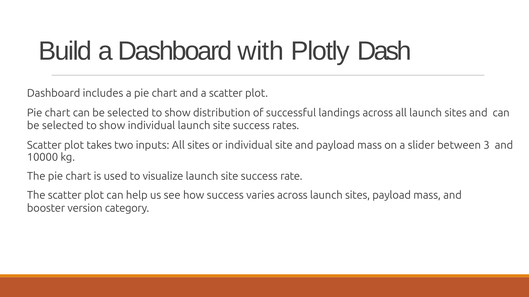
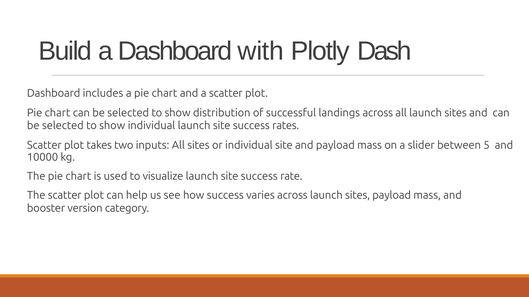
3: 3 -> 5 (487, 145)
